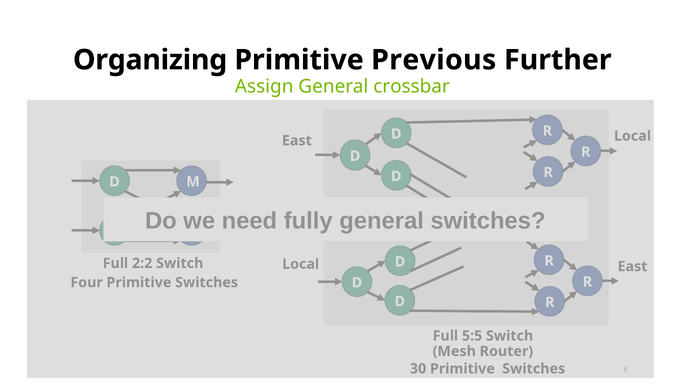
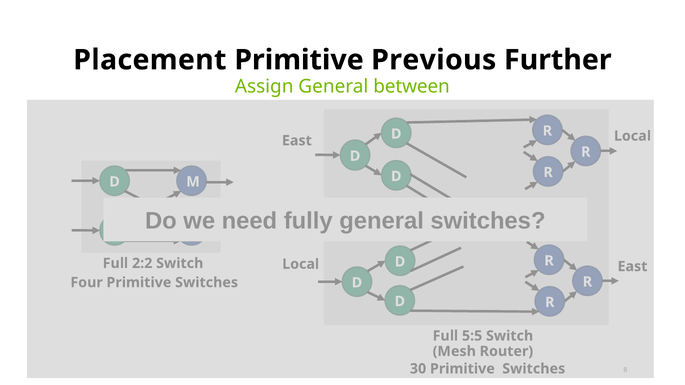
Organizing: Organizing -> Placement (150, 60)
crossbar: crossbar -> between (412, 87)
